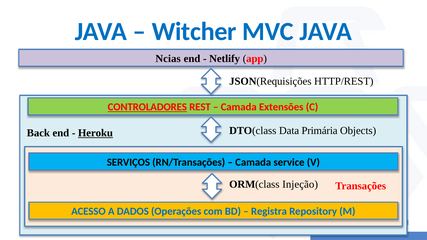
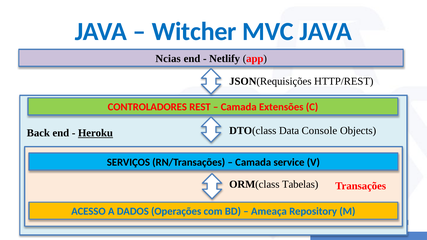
CONTROLADORES underline: present -> none (147, 107)
Primária: Primária -> Console (319, 131)
Injeção: Injeção -> Tabelas (300, 184)
Registra: Registra -> Ameaça (269, 212)
